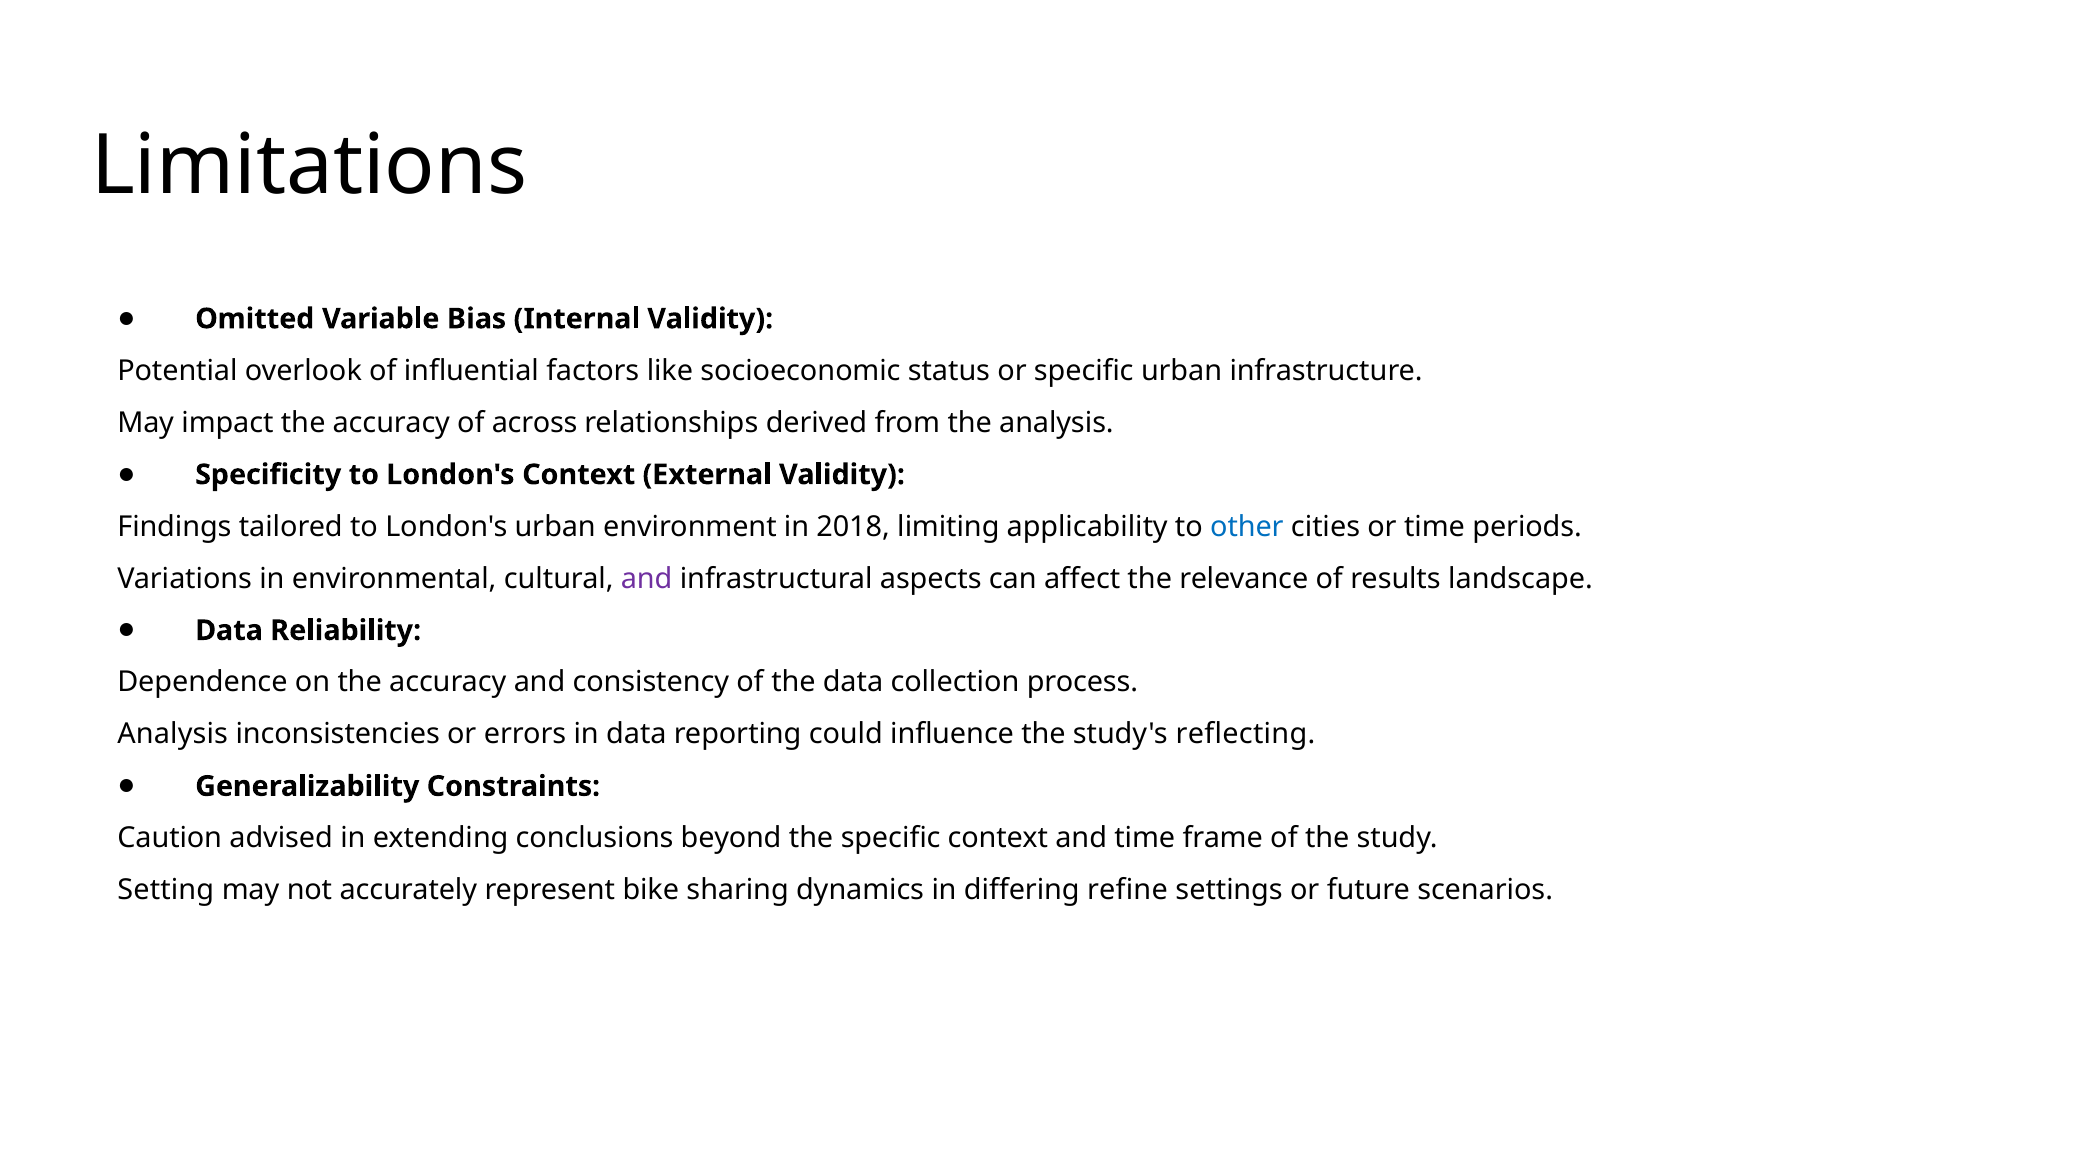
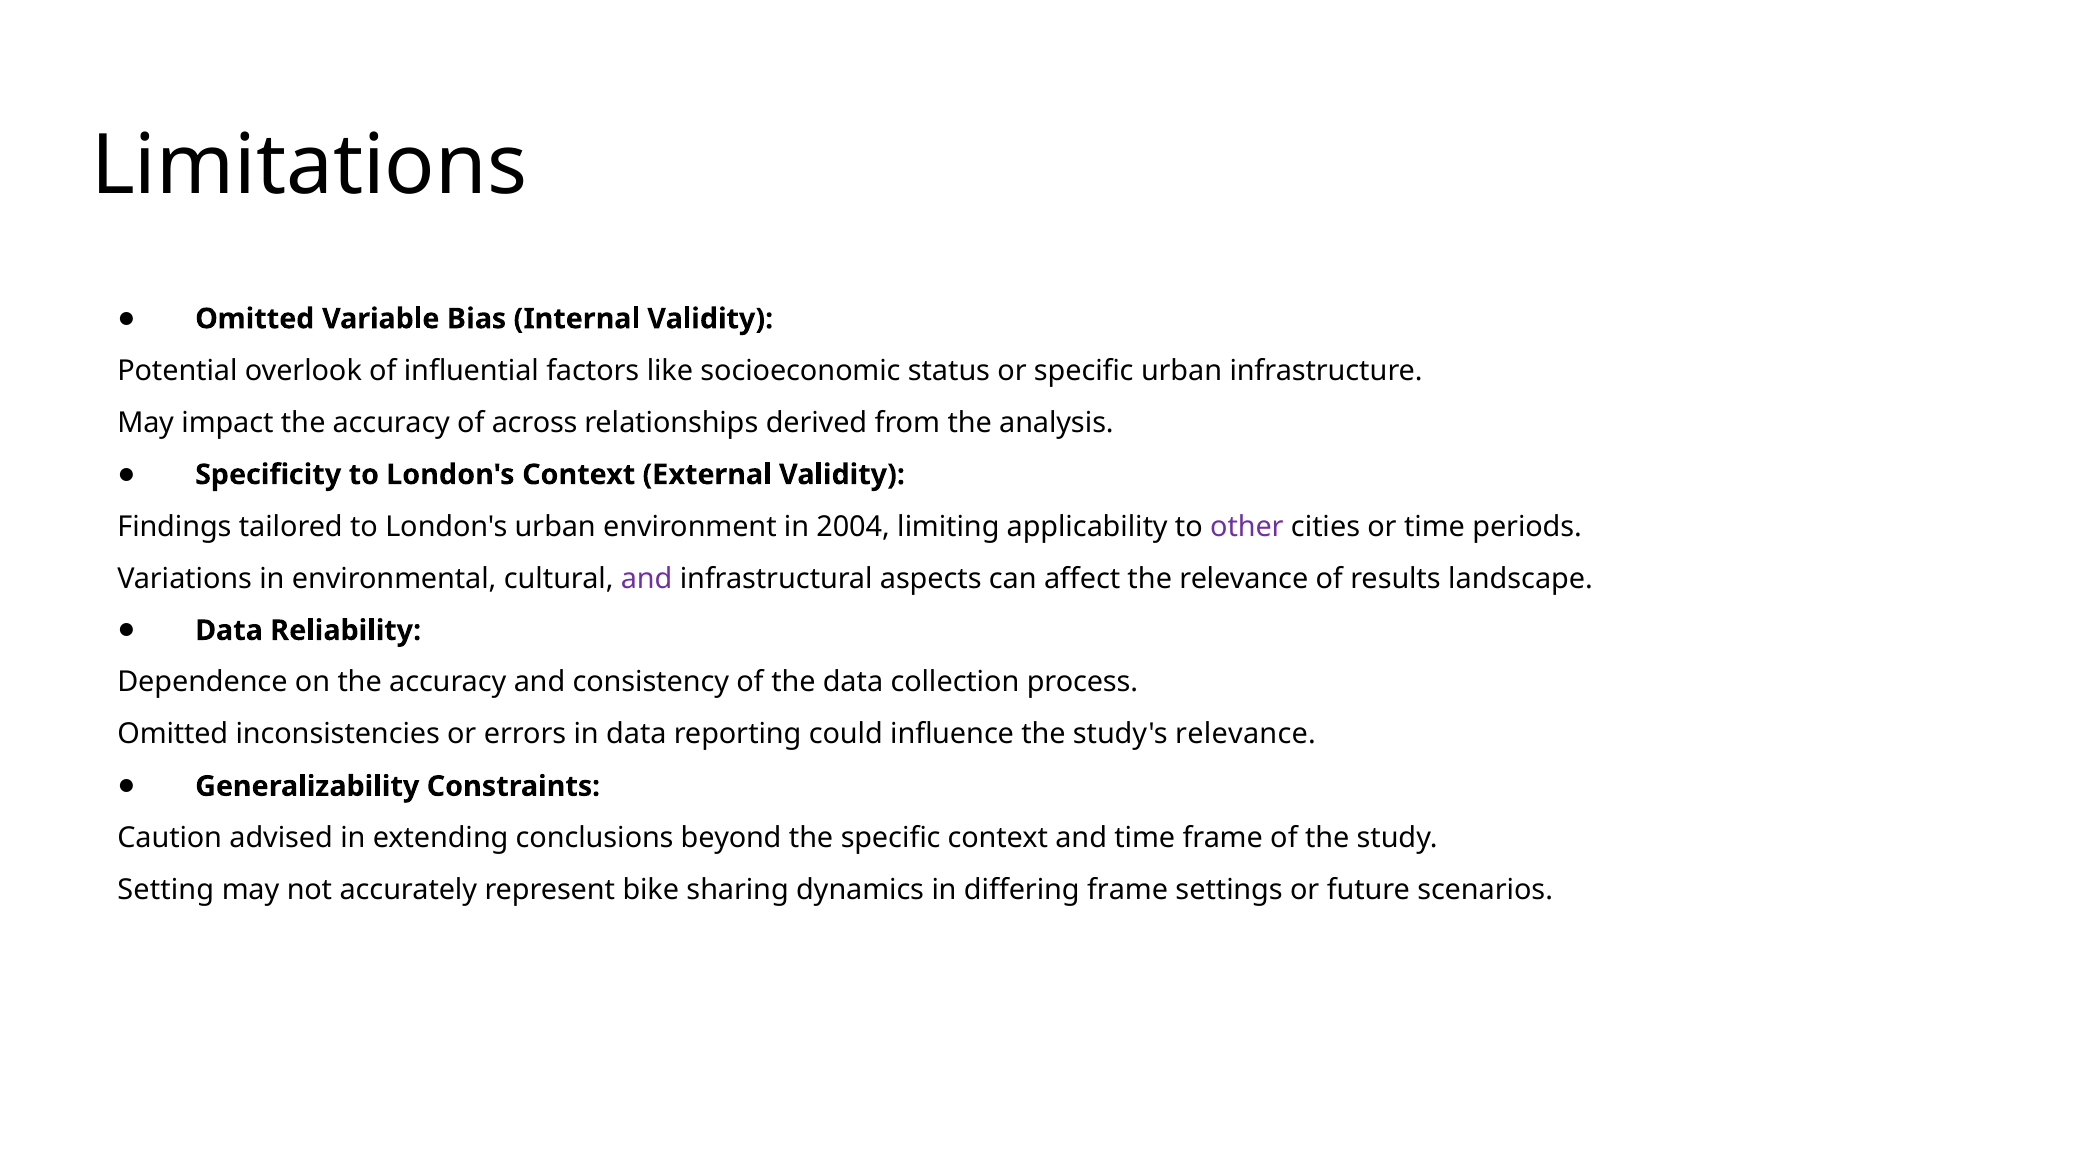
2018: 2018 -> 2004 (853, 526)
other colour: blue -> purple (1247, 526)
Analysis: Analysis -> Omitted (173, 734)
study's reflecting: reflecting -> relevance (1246, 734)
differing refine: refine -> frame (1128, 890)
